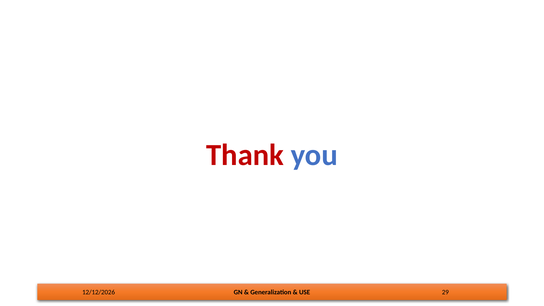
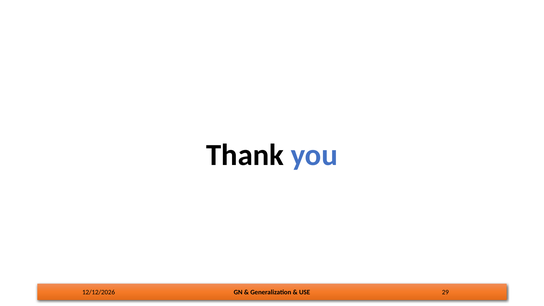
Thank colour: red -> black (245, 155)
